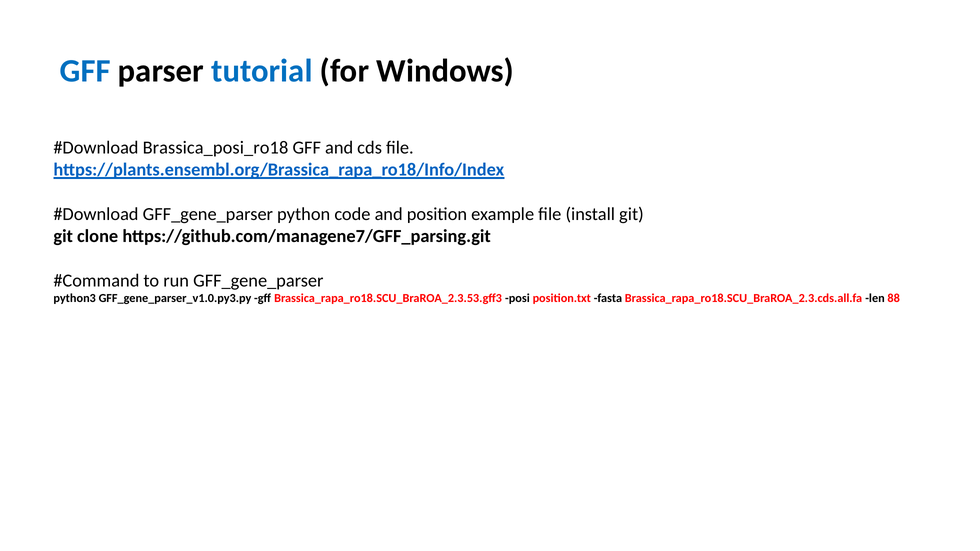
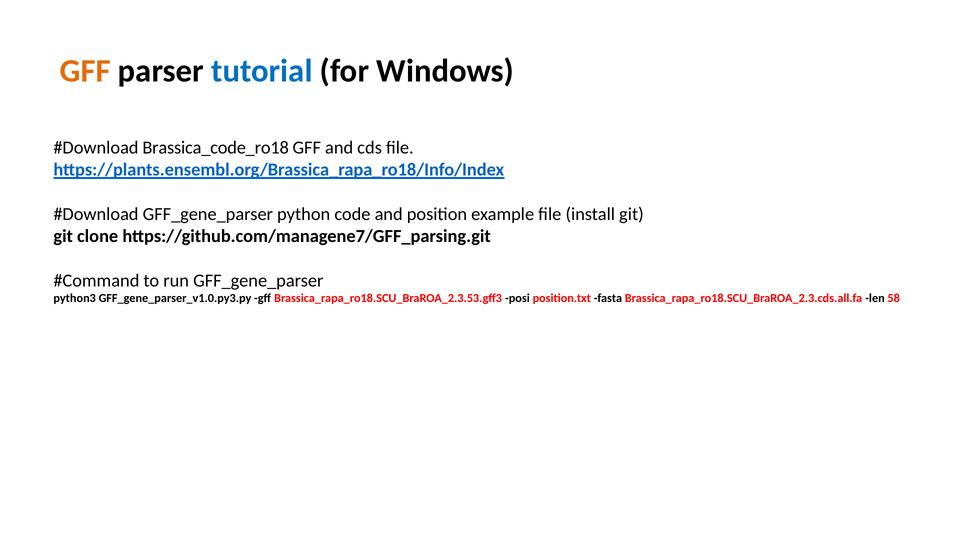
GFF colour: blue -> orange (85, 71)
Brassica_posi_ro18: Brassica_posi_ro18 -> Brassica_code_ro18 (216, 148)
88: 88 -> 58 (894, 299)
